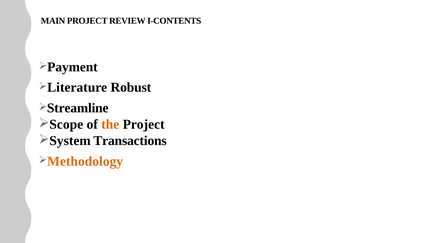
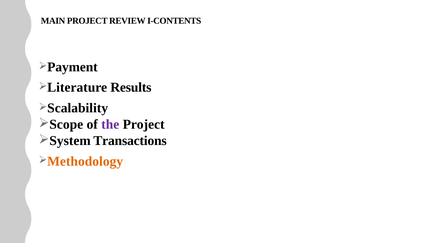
Robust: Robust -> Results (131, 87)
Streamline: Streamline -> Scalability (78, 108)
the colour: orange -> purple (110, 124)
